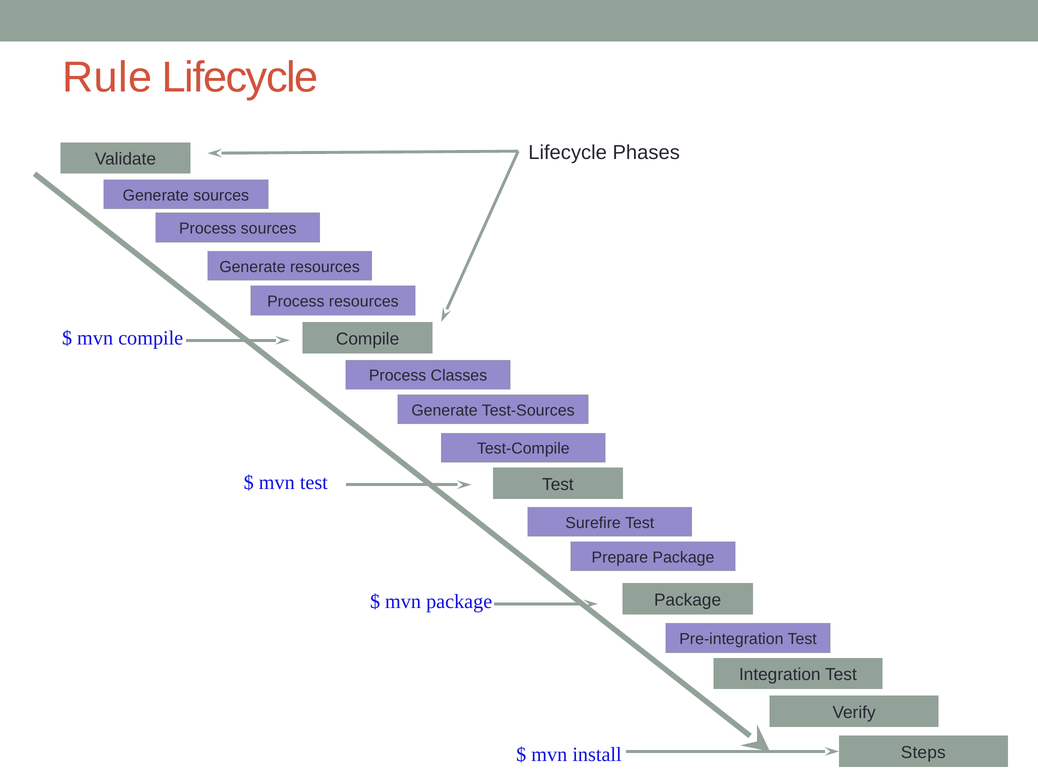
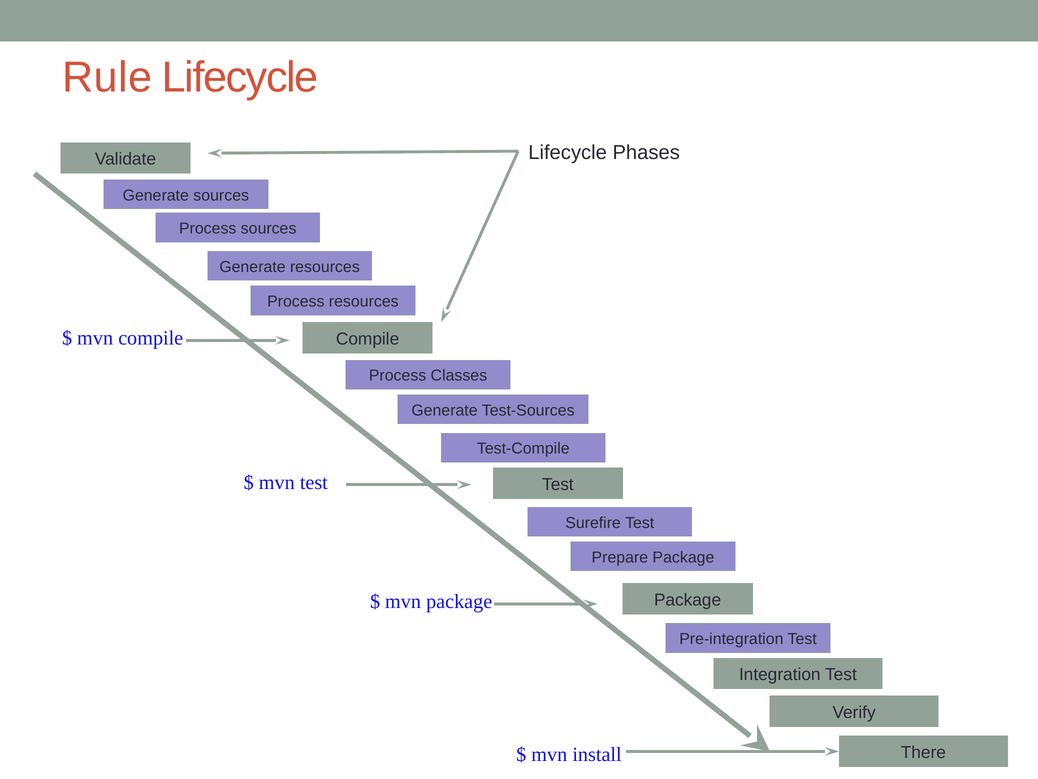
Steps: Steps -> There (923, 752)
